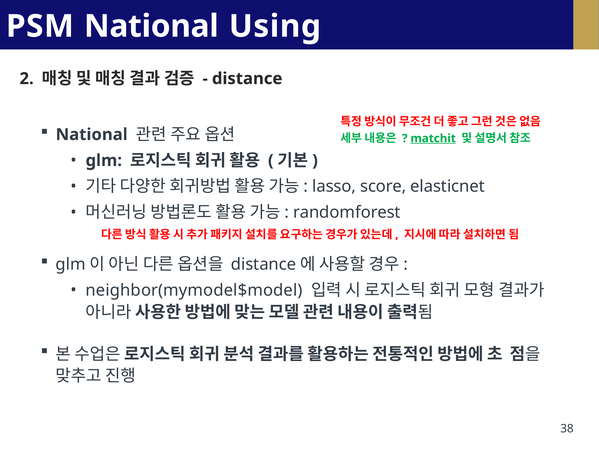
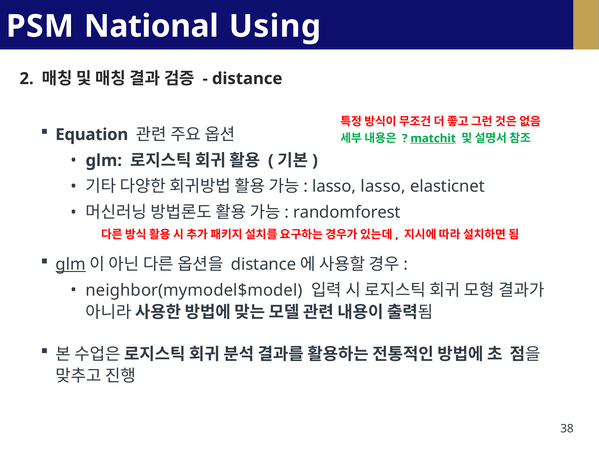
National: National -> Equation (92, 135)
lasso score: score -> lasso (383, 187)
glm underline: none -> present (71, 265)
